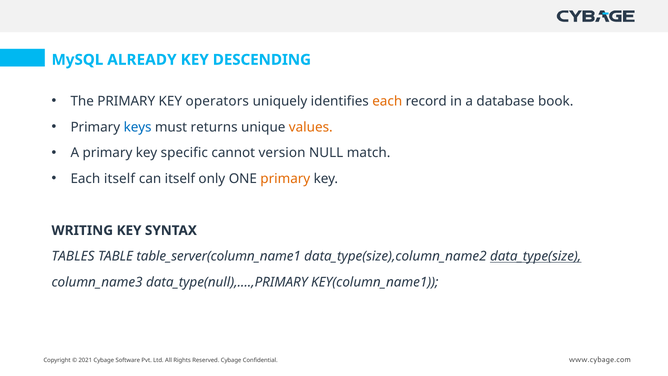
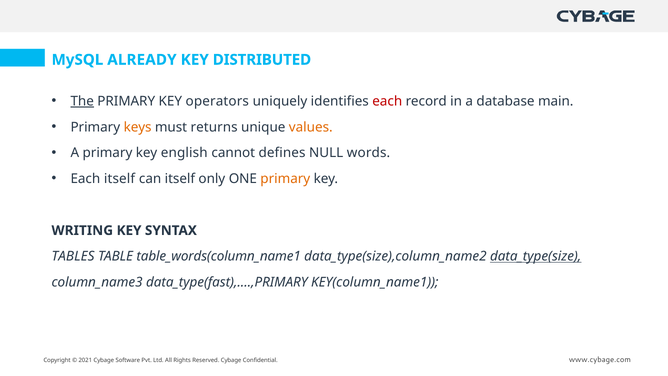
DESCENDING: DESCENDING -> DISTRIBUTED (262, 60)
The underline: none -> present (82, 101)
each colour: orange -> red (387, 101)
book: book -> main (556, 101)
keys colour: blue -> orange (138, 127)
specific: specific -> english (184, 153)
version: version -> defines (282, 153)
match: match -> words (369, 153)
table_server(column_name1: table_server(column_name1 -> table_words(column_name1 (219, 256)
data_type(null),....,PRIMARY: data_type(null),....,PRIMARY -> data_type(fast),....,PRIMARY (227, 282)
